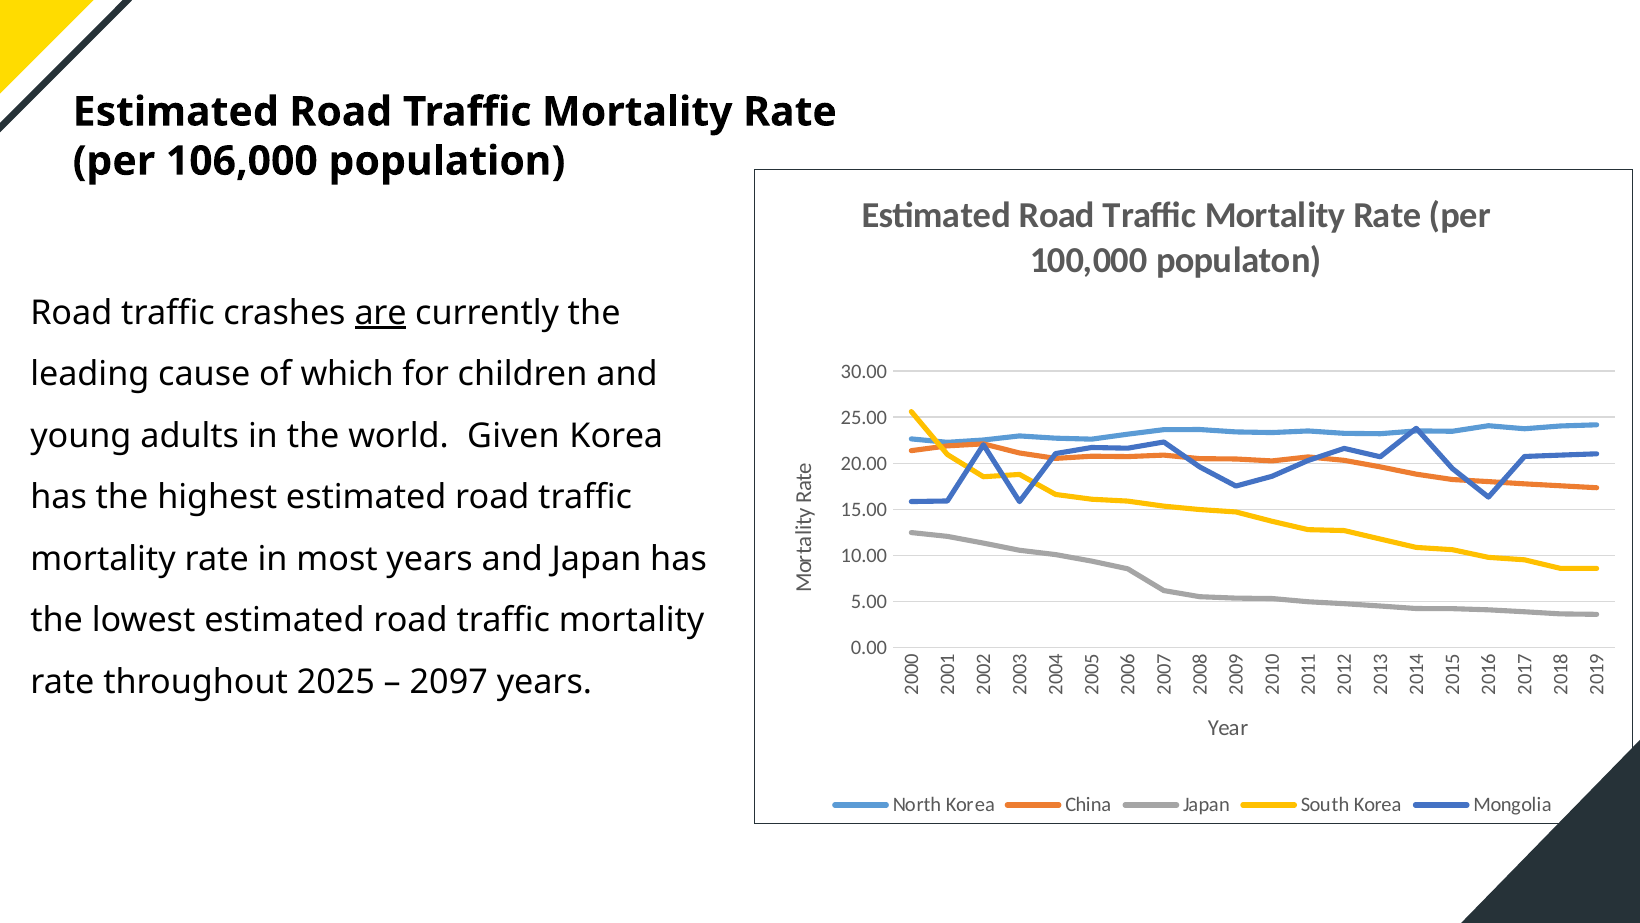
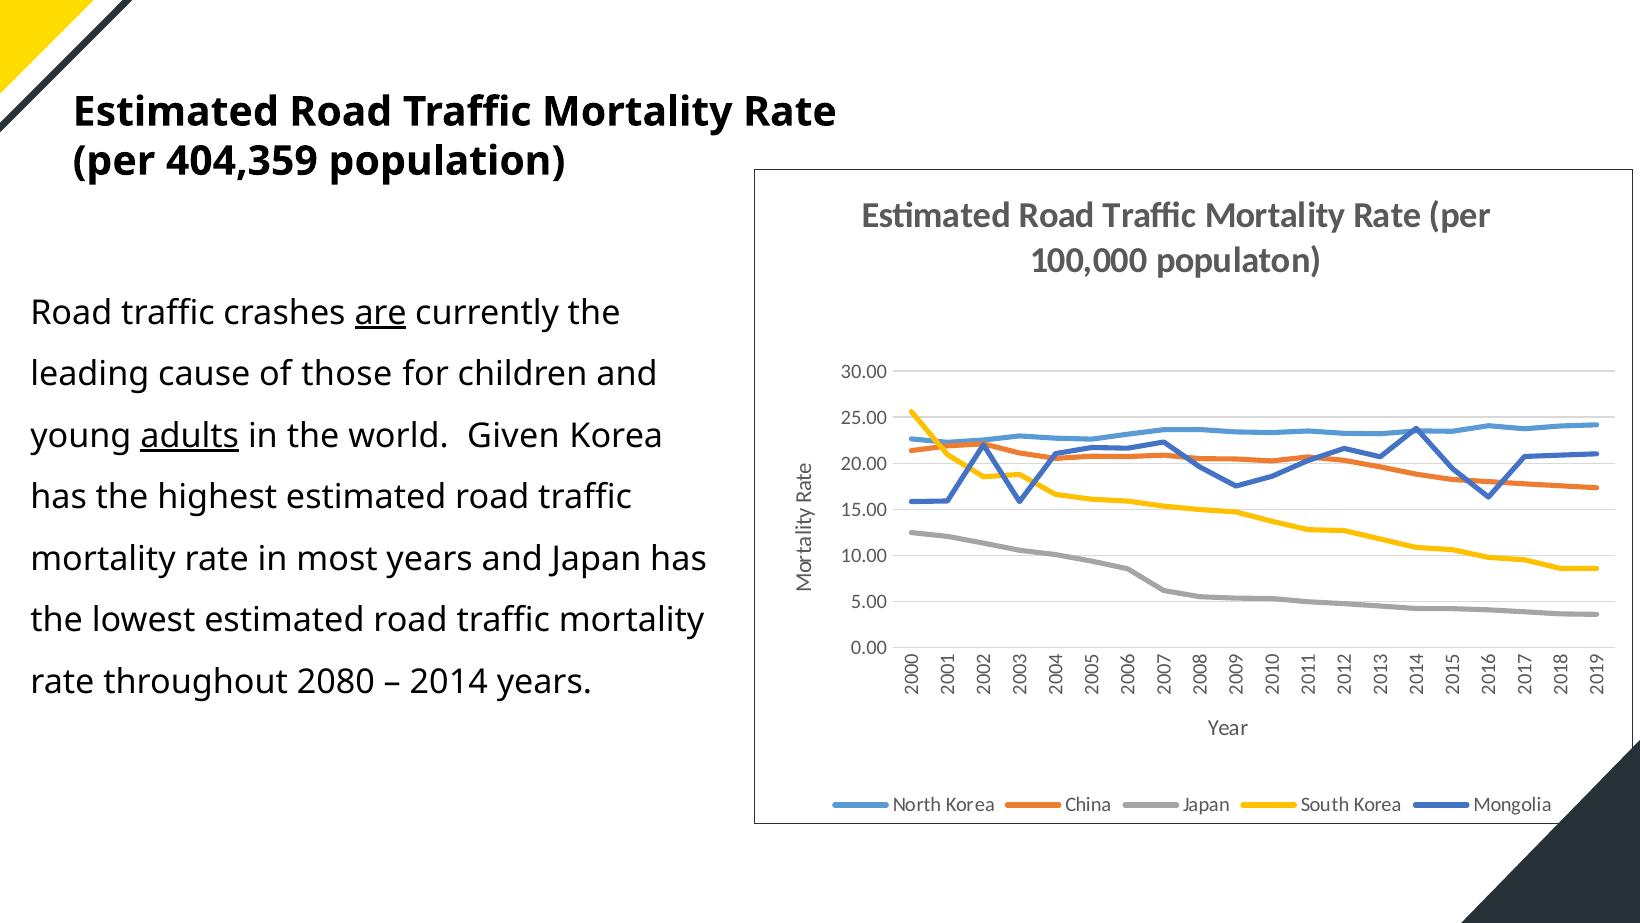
106,000: 106,000 -> 404,359 (242, 161)
which: which -> those (347, 374)
adults underline: none -> present (190, 436)
2025: 2025 -> 2080 (336, 681)
2097: 2097 -> 2014 (449, 681)
